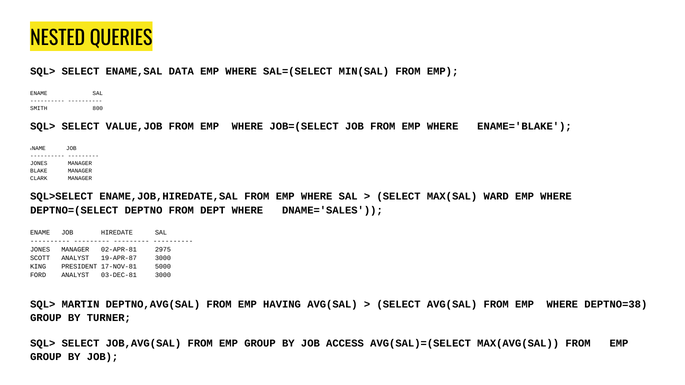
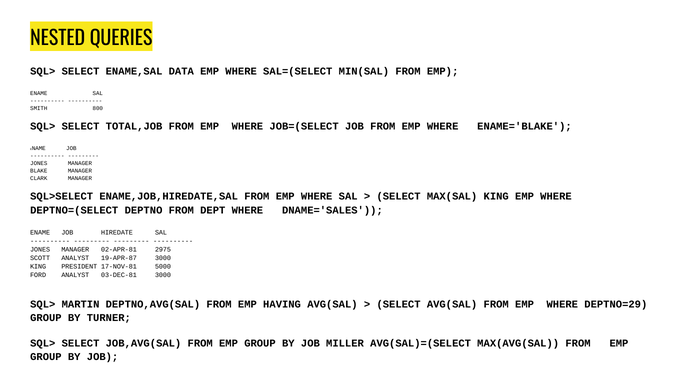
VALUE,JOB: VALUE,JOB -> TOTAL,JOB (134, 126)
MAX(SAL WARD: WARD -> KING (496, 197)
DEPTNO=38: DEPTNO=38 -> DEPTNO=29 (616, 304)
ACCESS: ACCESS -> MILLER (345, 343)
